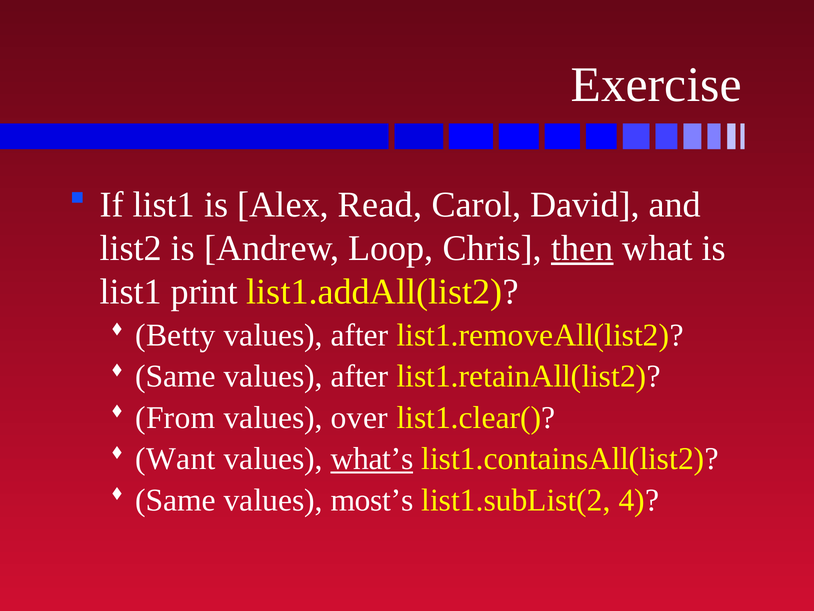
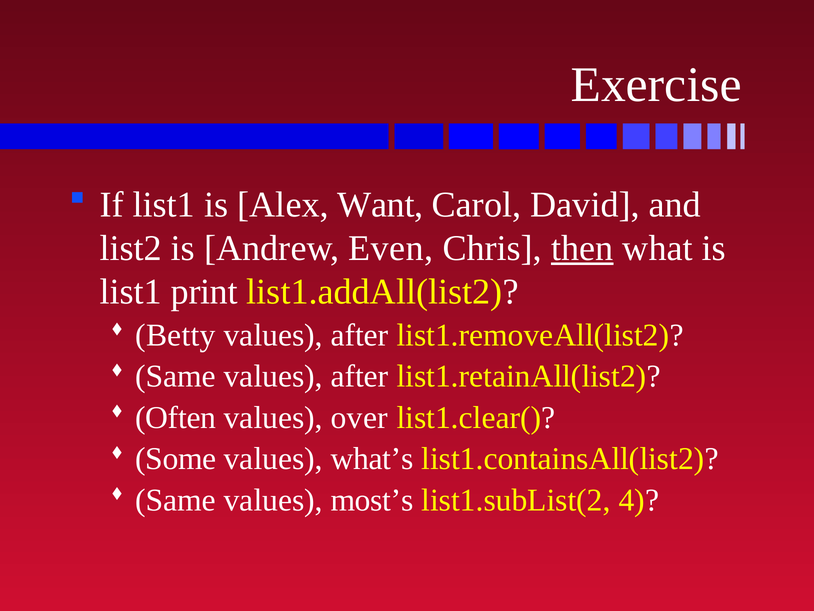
Read: Read -> Want (380, 205)
Loop: Loop -> Even (391, 248)
From: From -> Often (176, 417)
Want: Want -> Some (176, 458)
what’s underline: present -> none (372, 458)
